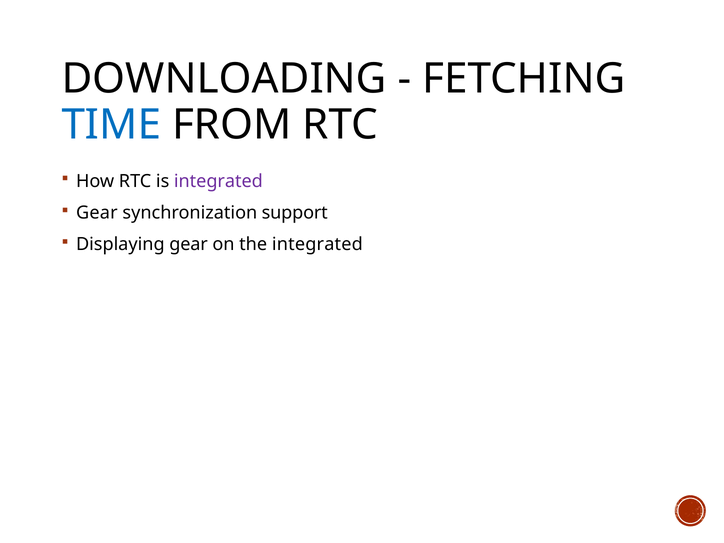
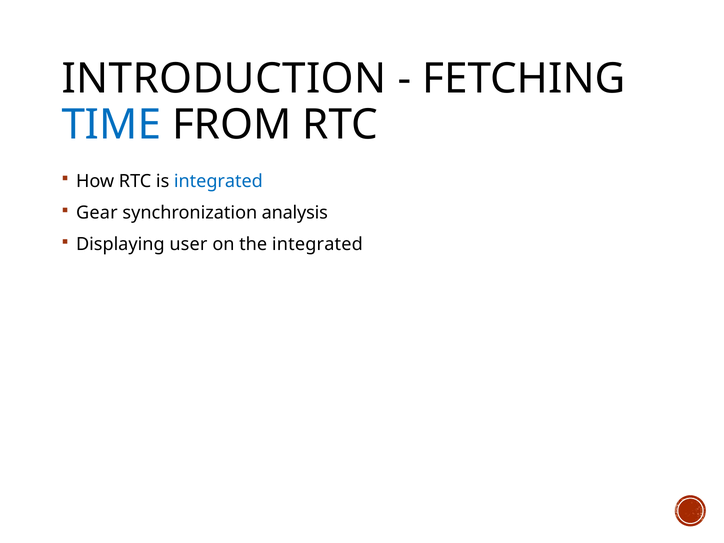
DOWNLOADING: DOWNLOADING -> INTRODUCTION (224, 79)
integrated colour: purple -> blue (218, 181)
support: support -> analysis (295, 213)
Displaying gear: gear -> user (188, 244)
